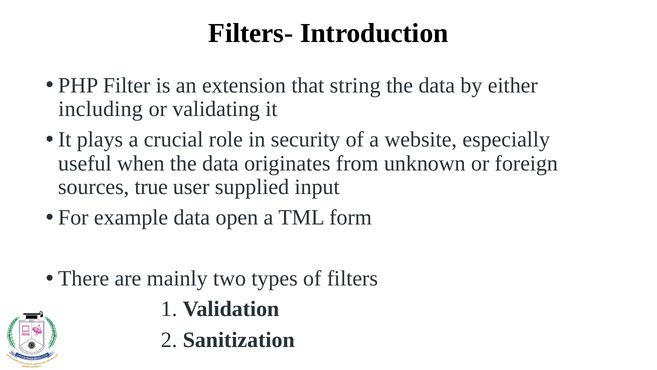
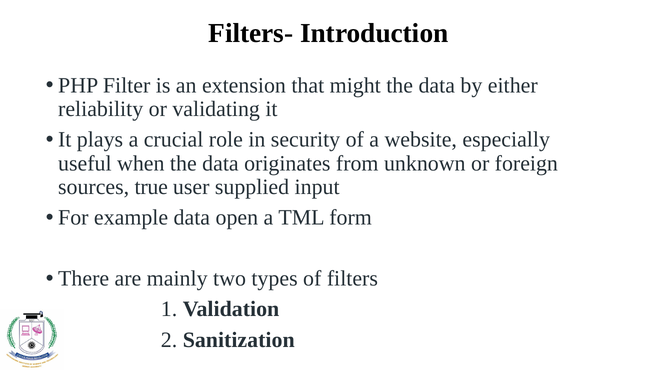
string: string -> might (355, 85)
including: including -> reliability (101, 109)
